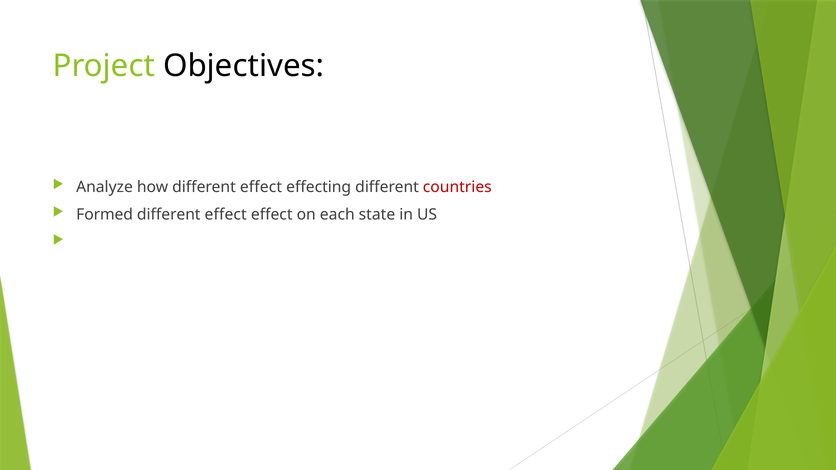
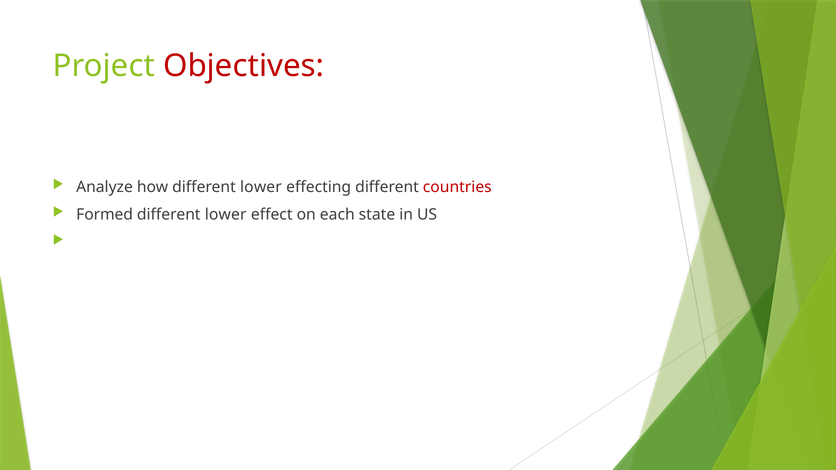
Objectives colour: black -> red (244, 66)
how different effect: effect -> lower (261, 187)
effect: effect -> lower (226, 215)
